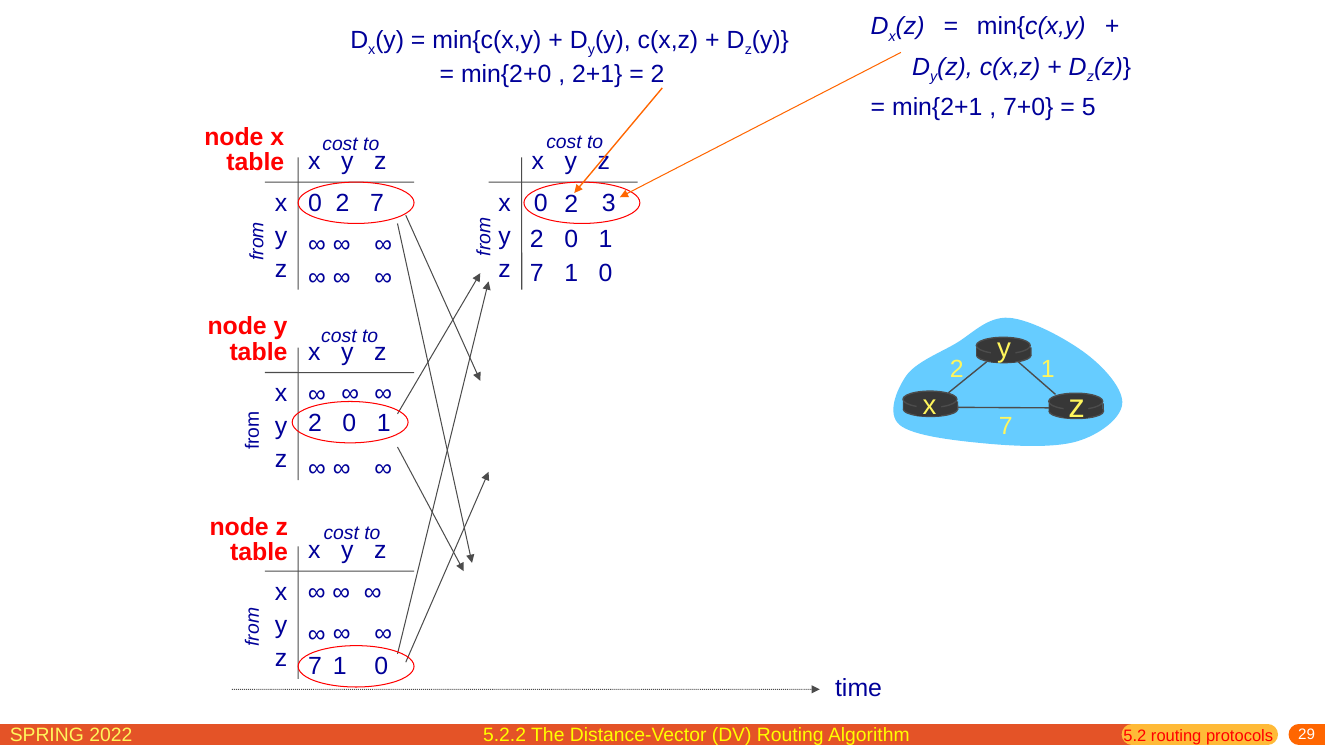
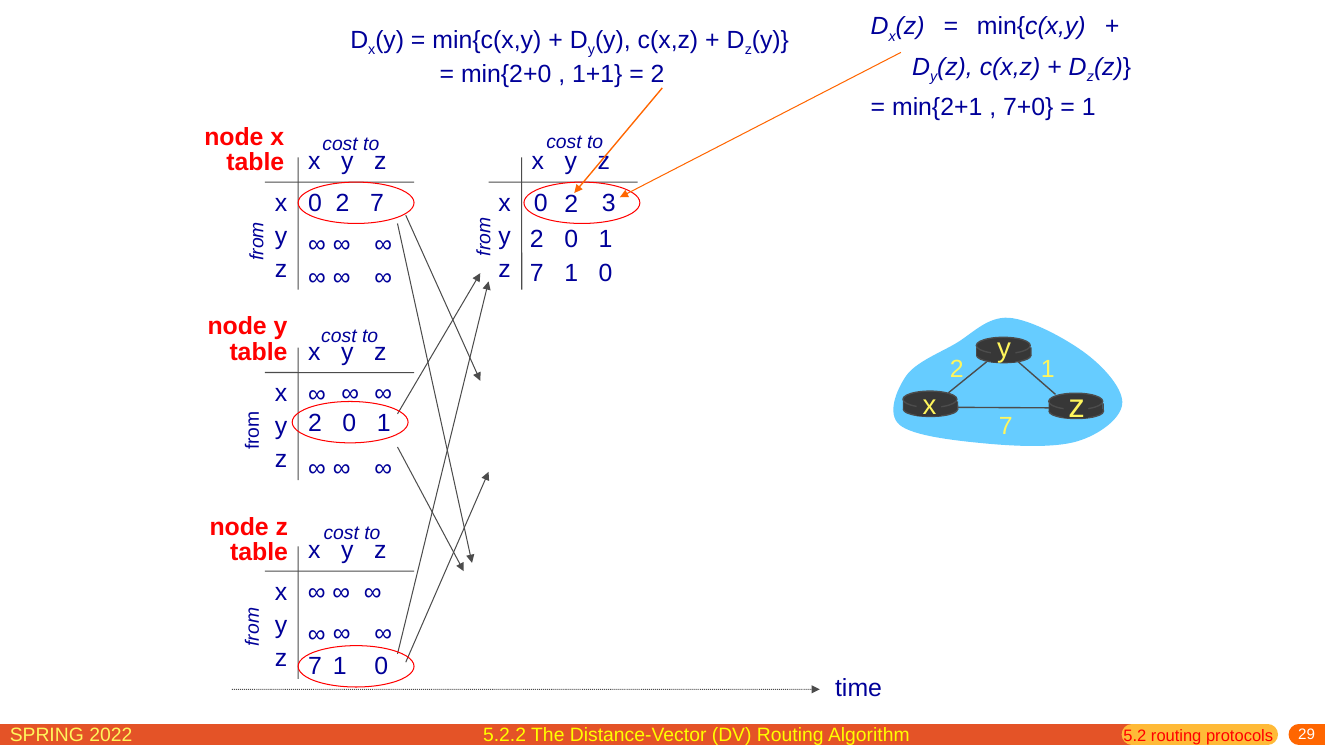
2+1: 2+1 -> 1+1 (597, 74)
5: 5 -> 1 (1089, 107)
